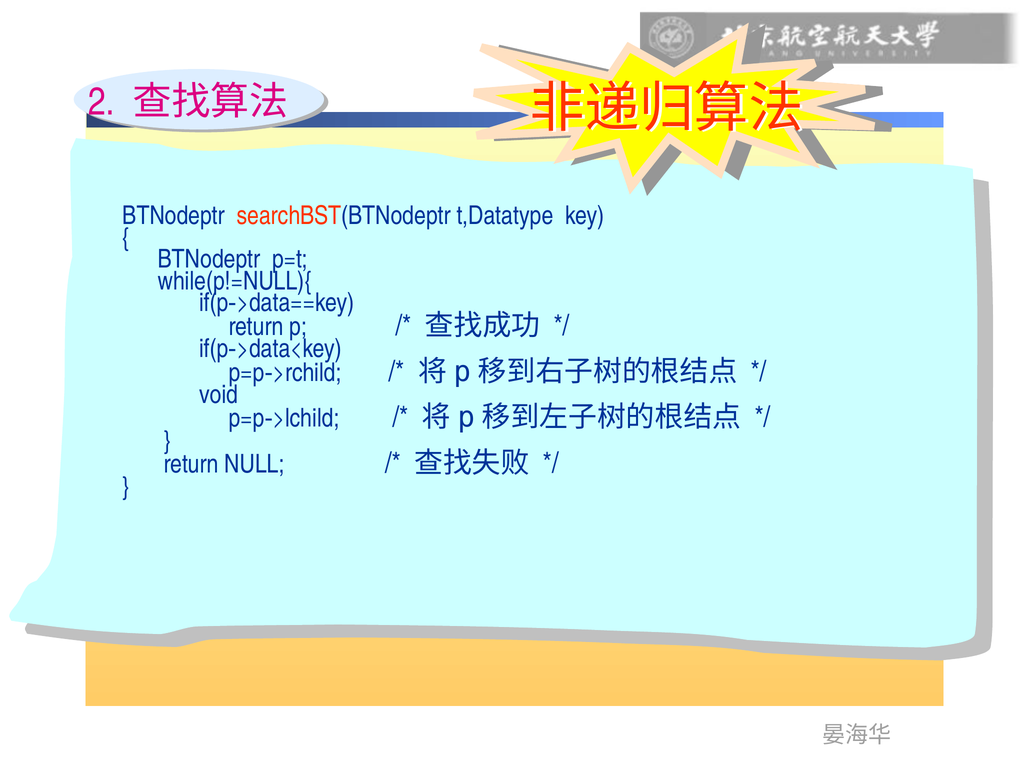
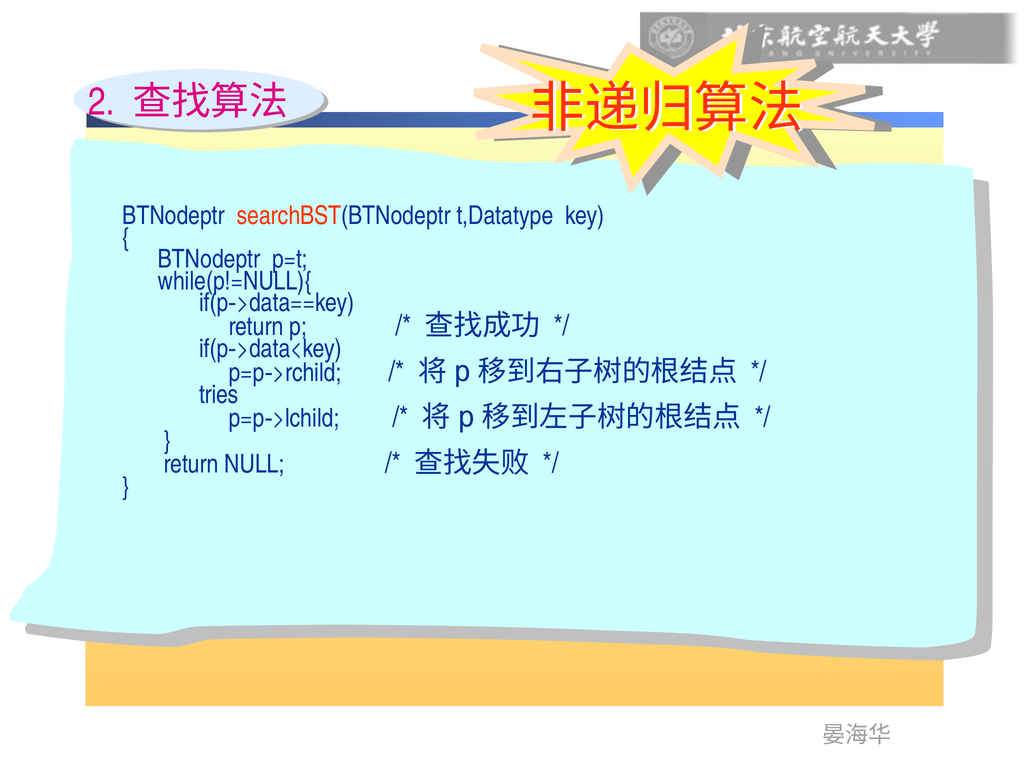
void: void -> tries (219, 395)
